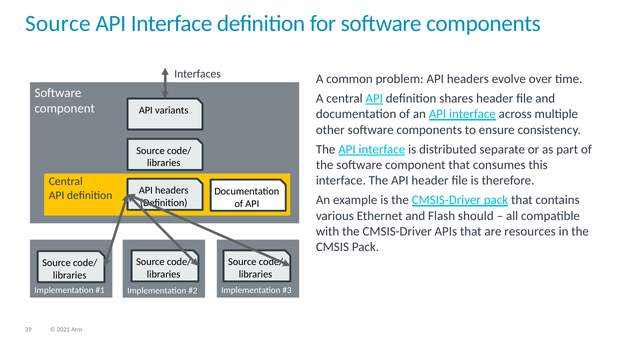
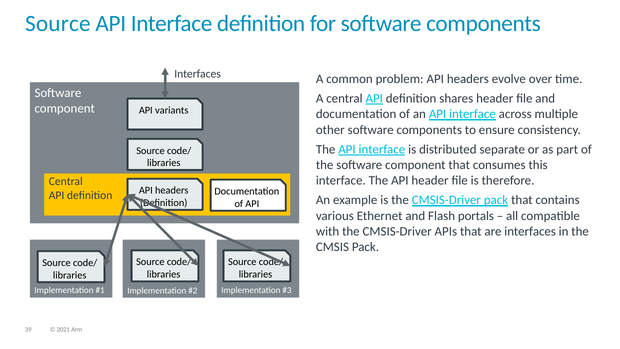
should: should -> portals (476, 216)
are resources: resources -> interfaces (530, 231)
